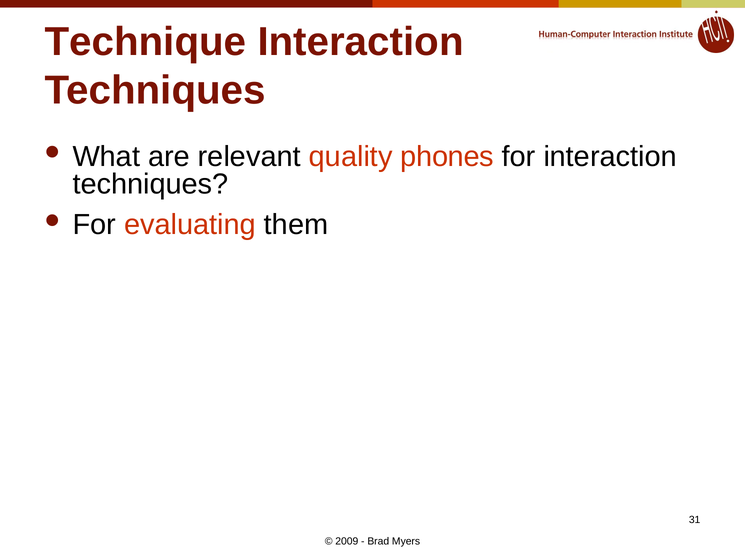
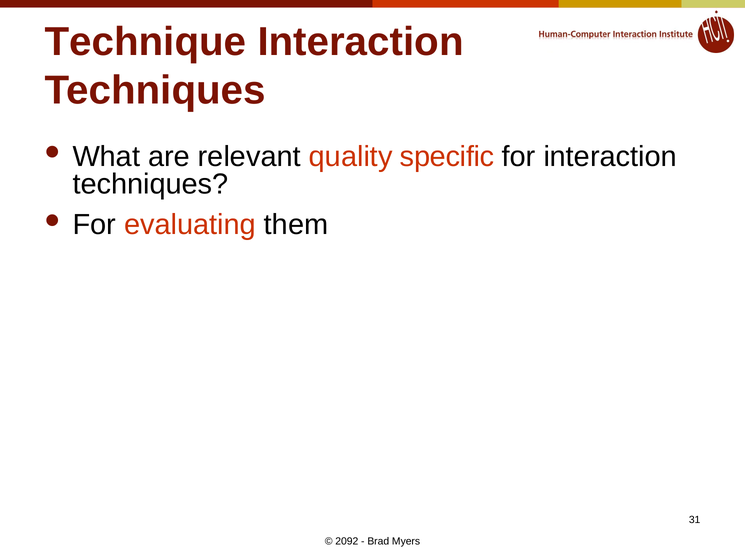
phones: phones -> specific (447, 157)
2009: 2009 -> 2092 (347, 541)
